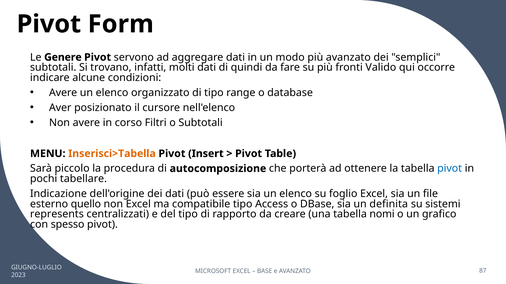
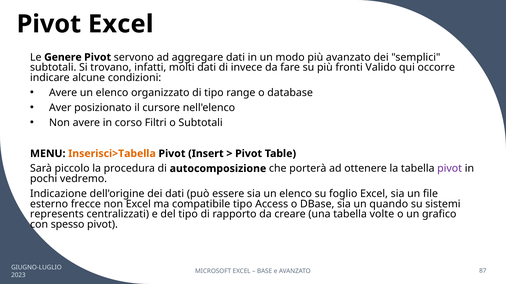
Pivot Form: Form -> Excel (121, 24)
quindi: quindi -> invece (247, 68)
pivot colour: blue -> purple (450, 169)
tabellare: tabellare -> vedremo (84, 179)
quello: quello -> frecce (86, 204)
definita: definita -> quando (389, 204)
nomi: nomi -> volte (382, 215)
